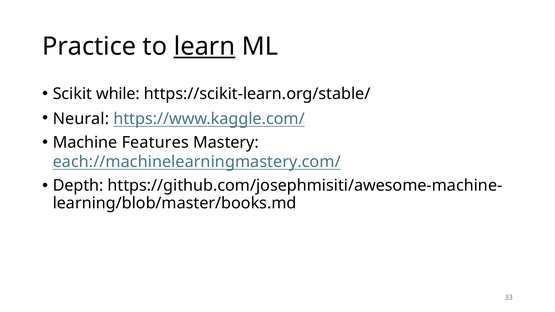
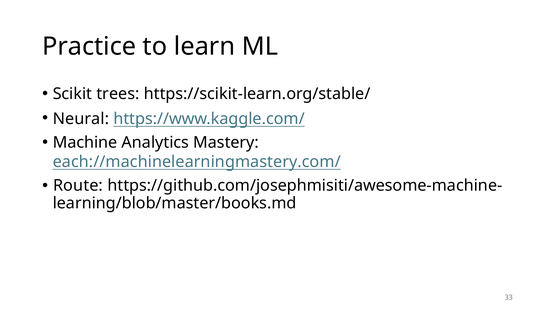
learn underline: present -> none (205, 47)
while: while -> trees (118, 94)
Features: Features -> Analytics (155, 143)
Depth: Depth -> Route (78, 186)
